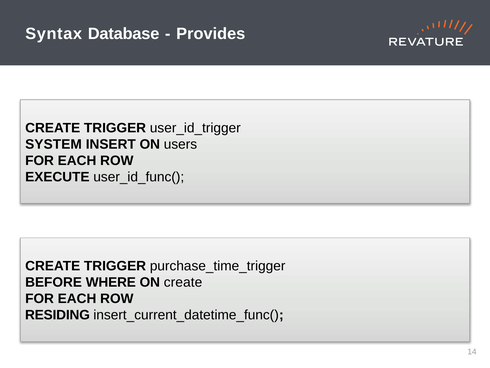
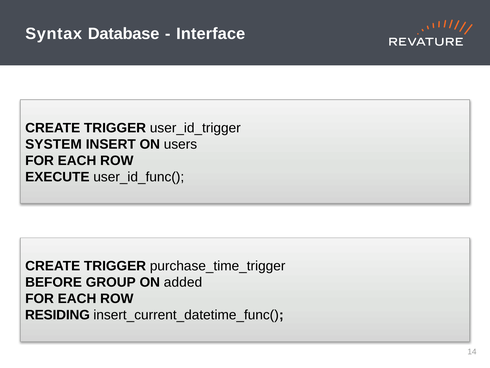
Provides: Provides -> Interface (211, 34)
WHERE: WHERE -> GROUP (111, 282)
ON create: create -> added (183, 282)
